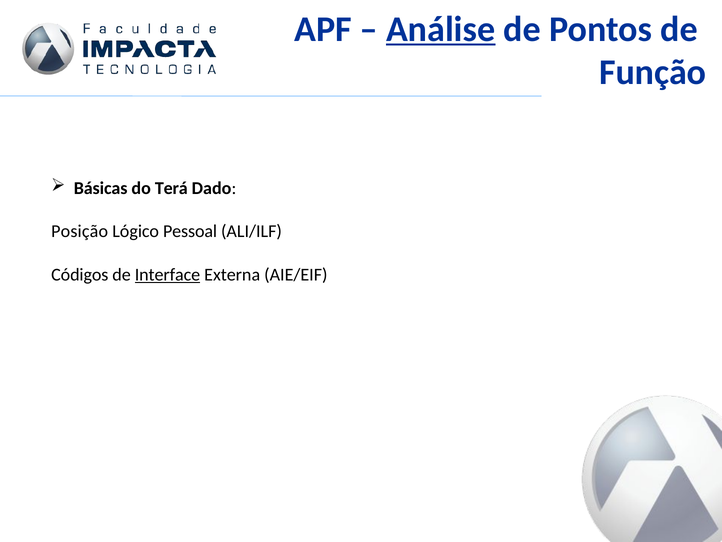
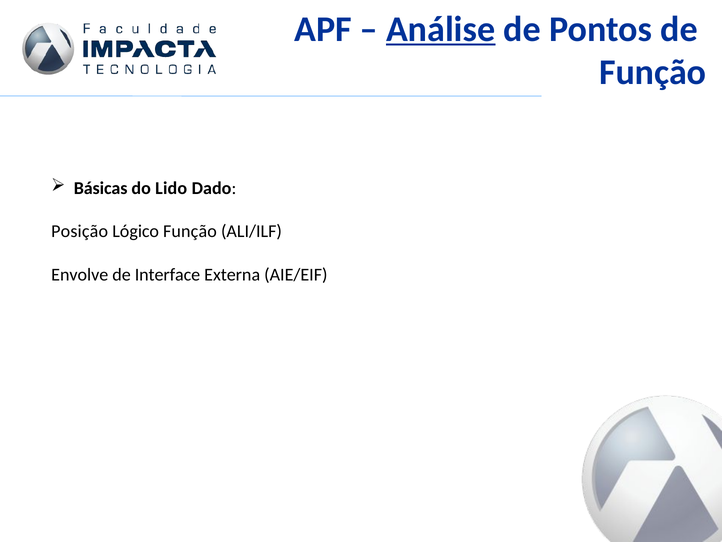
Terá: Terá -> Lido (171, 188)
Lógico Pessoal: Pessoal -> Função (190, 231)
Códigos: Códigos -> Envolve (80, 275)
Interface underline: present -> none (167, 275)
